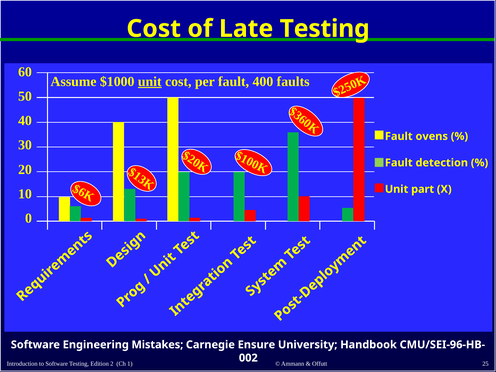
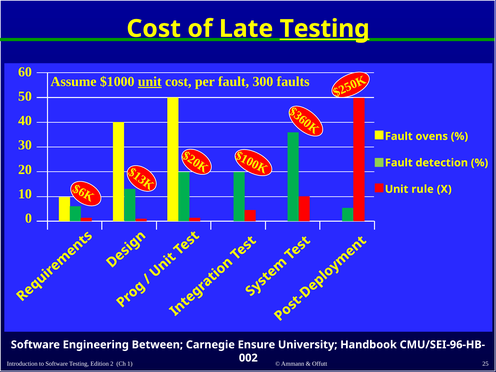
Testing underline: none -> present (325, 29)
400: 400 -> 300 (263, 82)
part: part -> rule (423, 189)
Mistakes: Mistakes -> Between (157, 345)
